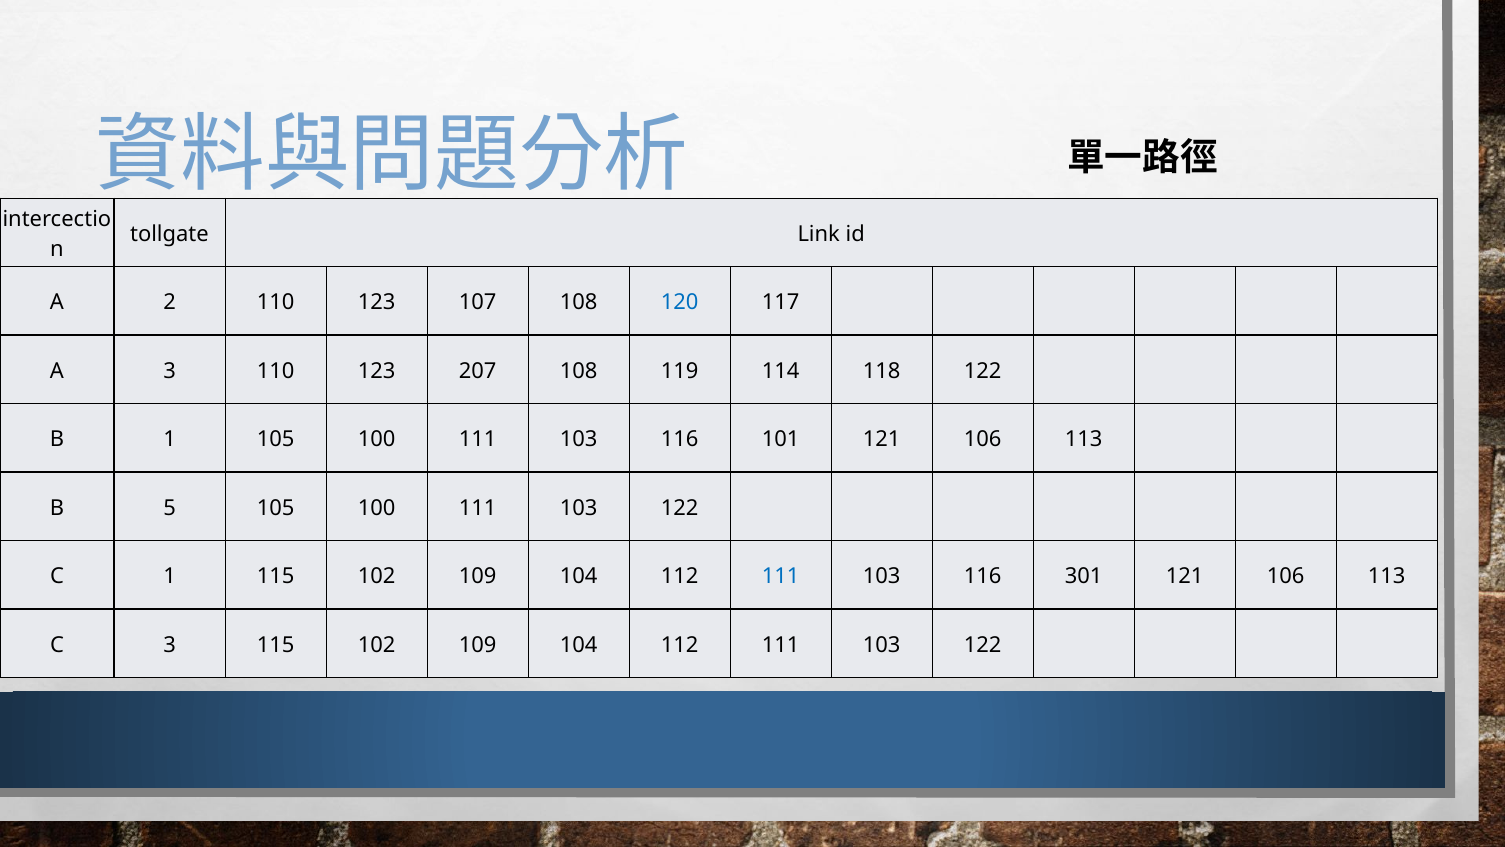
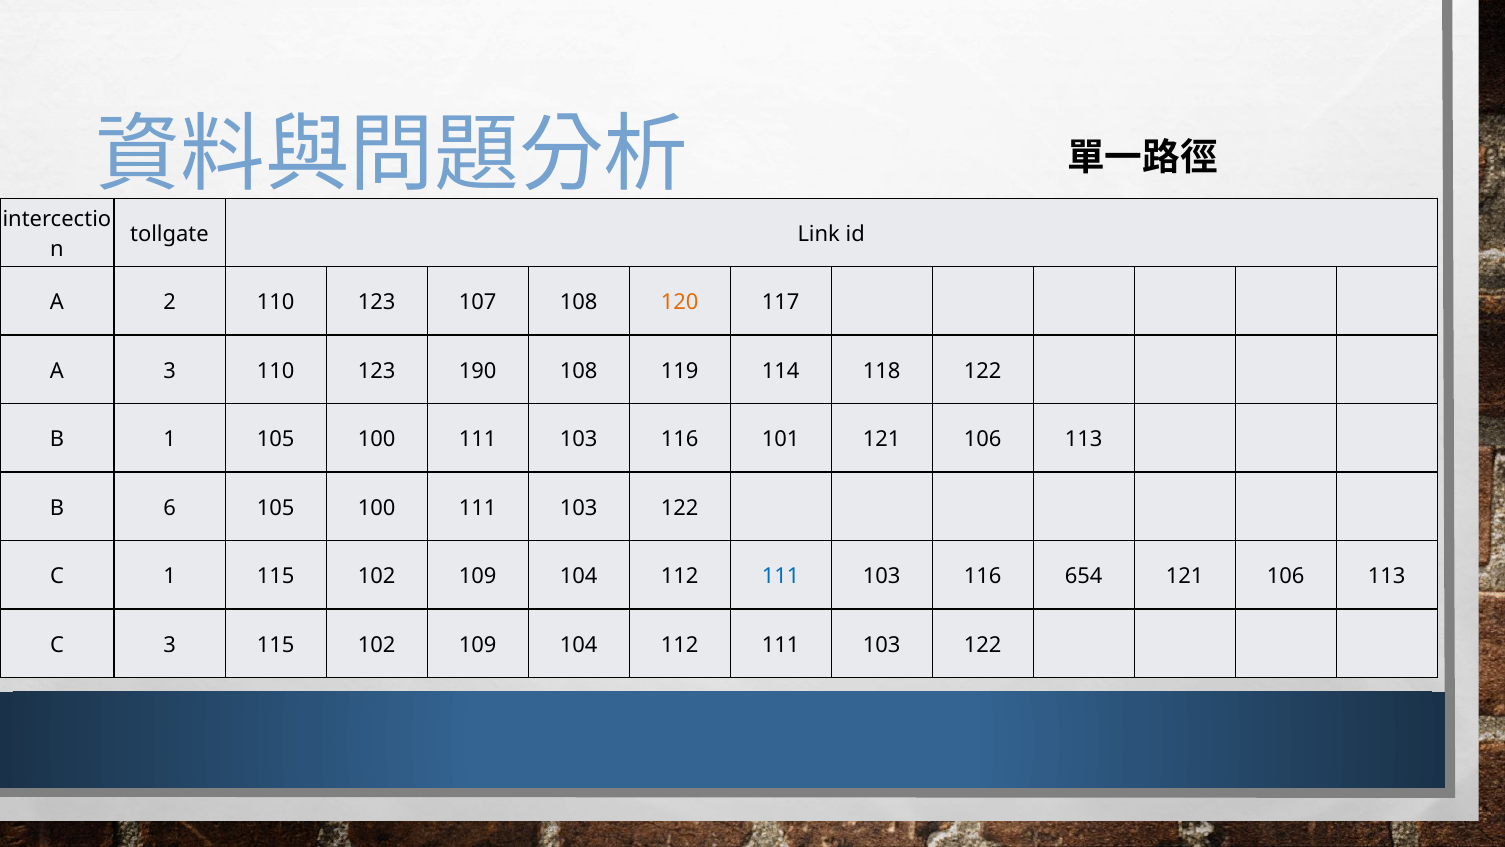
120 colour: blue -> orange (680, 303)
207: 207 -> 190 (478, 371)
5: 5 -> 6 (170, 508)
301: 301 -> 654 (1084, 576)
